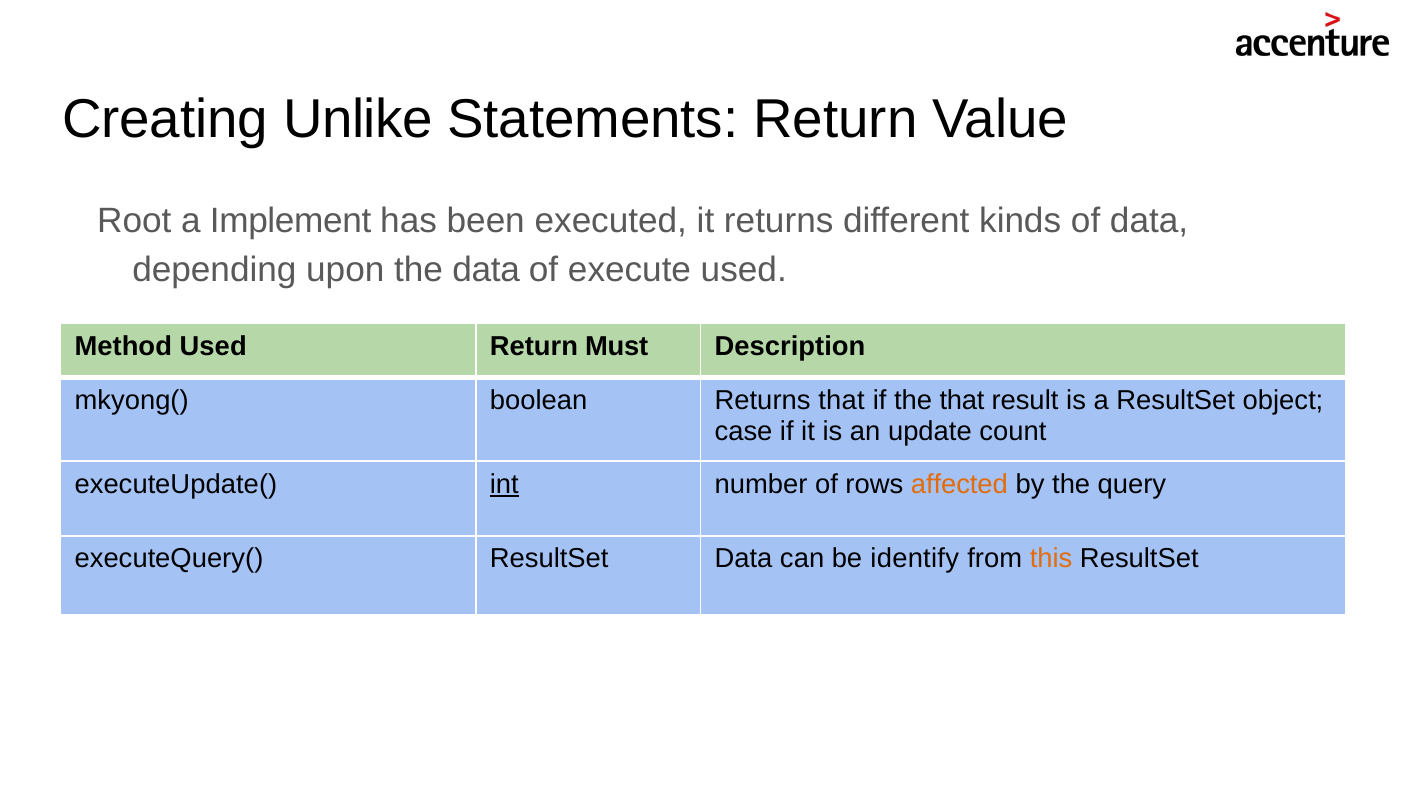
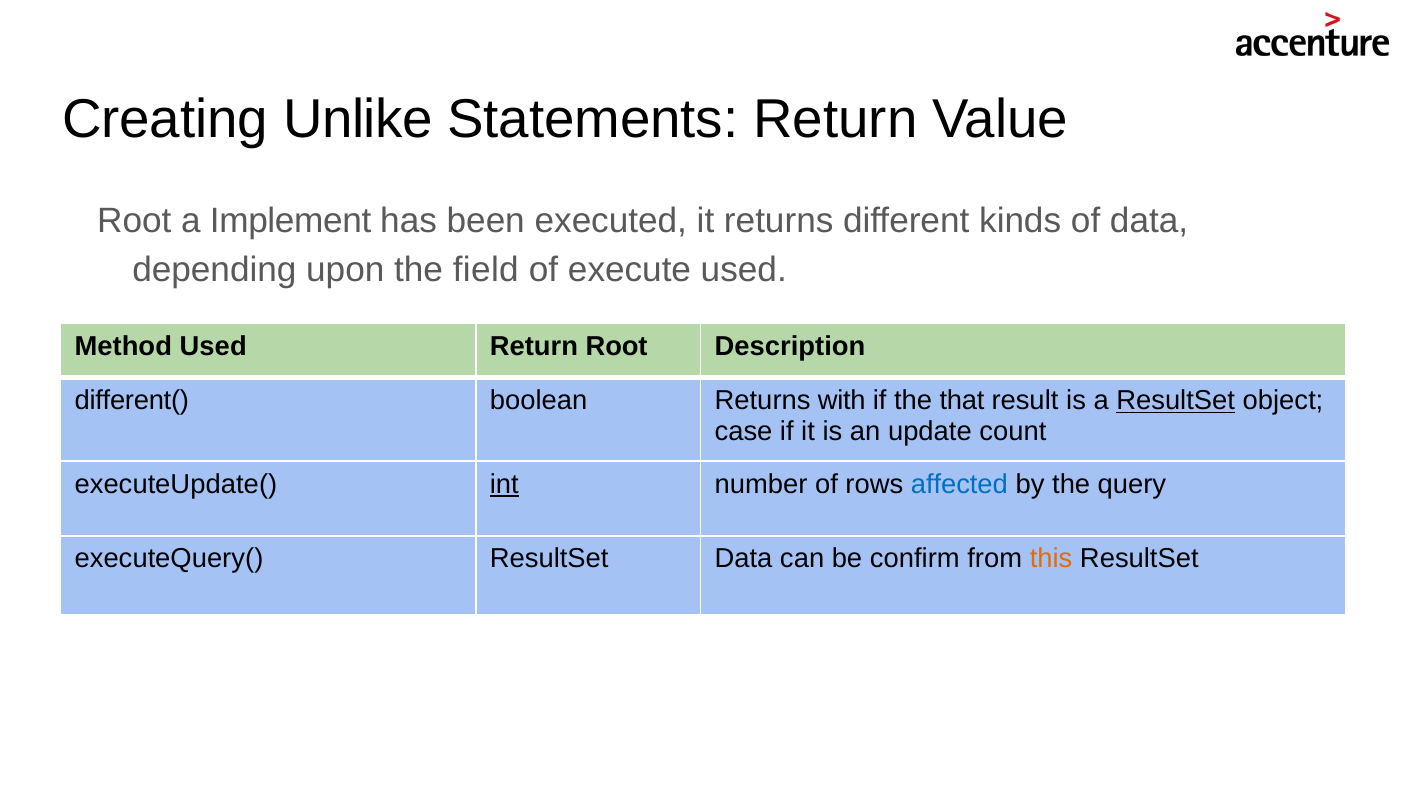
the data: data -> field (486, 270)
Return Must: Must -> Root (617, 347)
mkyong(: mkyong( -> different( (132, 401)
Returns that: that -> with (842, 401)
ResultSet underline: none -> present (1176, 401)
affected colour: orange -> blue (959, 484)
identify: identify -> confirm (915, 559)
